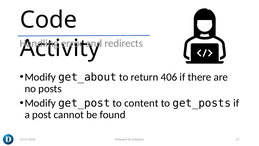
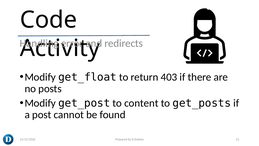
get_about: get_about -> get_float (87, 77)
406: 406 -> 403 (169, 77)
